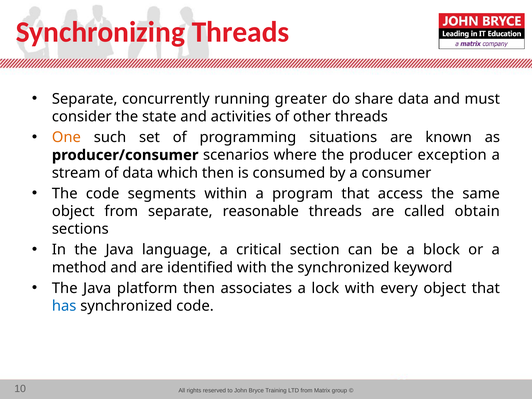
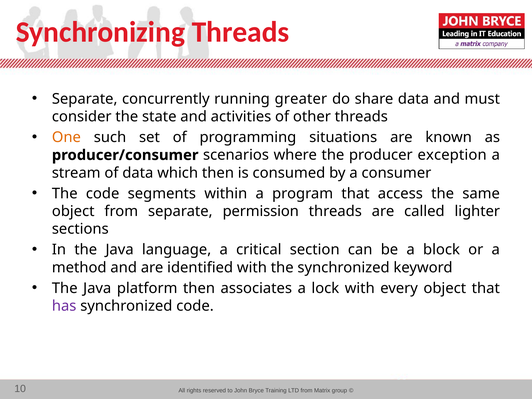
reasonable: reasonable -> permission (261, 211)
obtain: obtain -> lighter (477, 211)
has colour: blue -> purple (64, 306)
